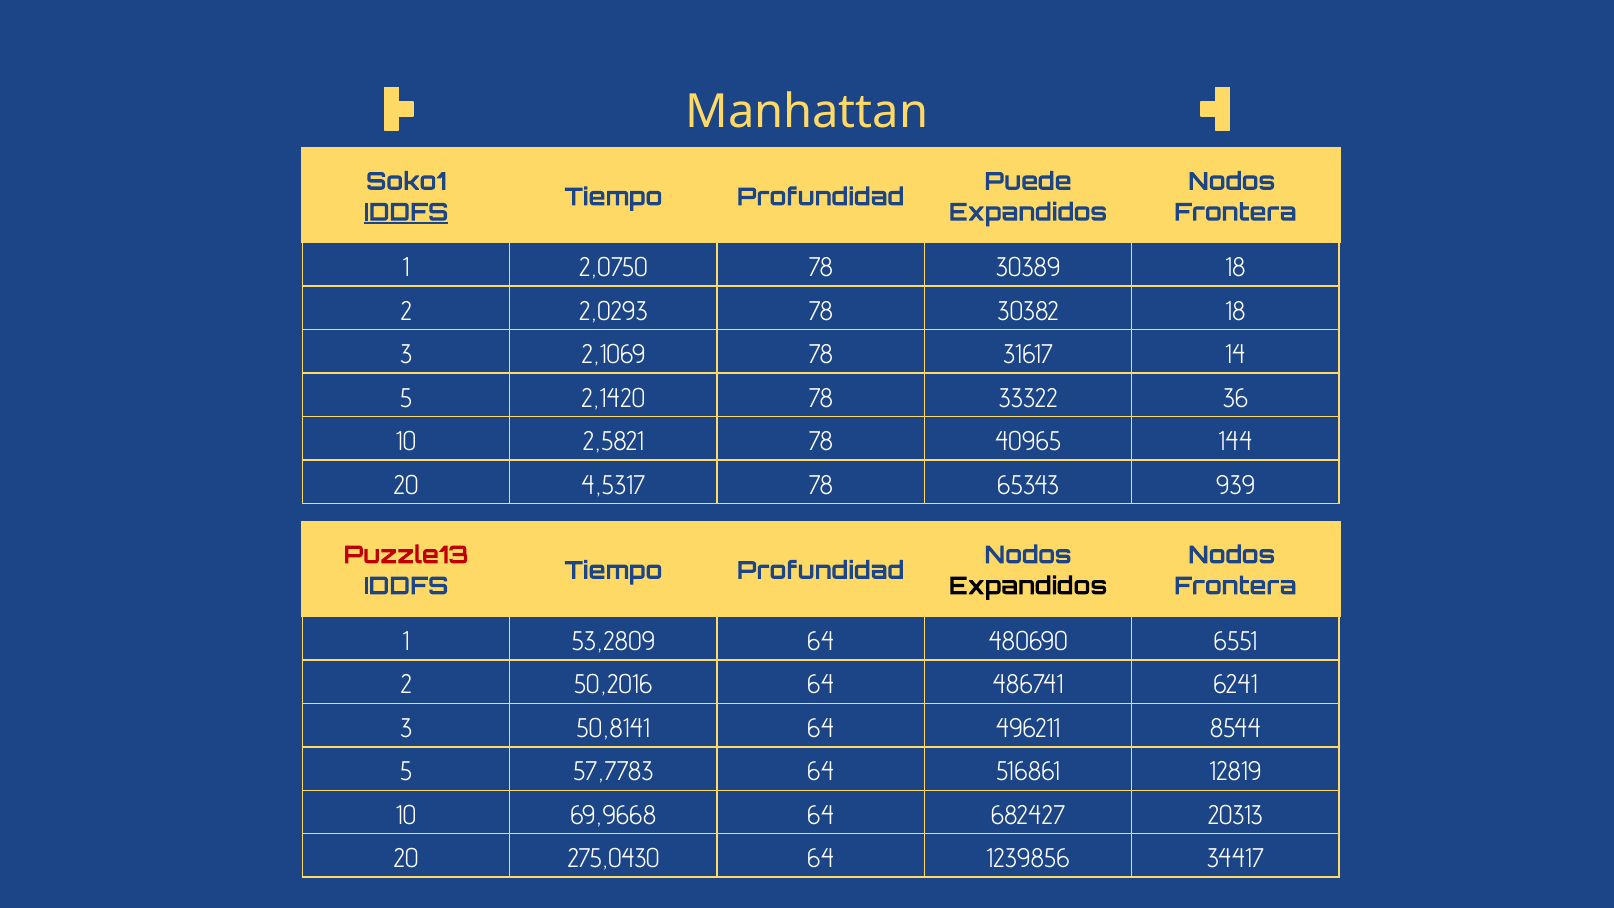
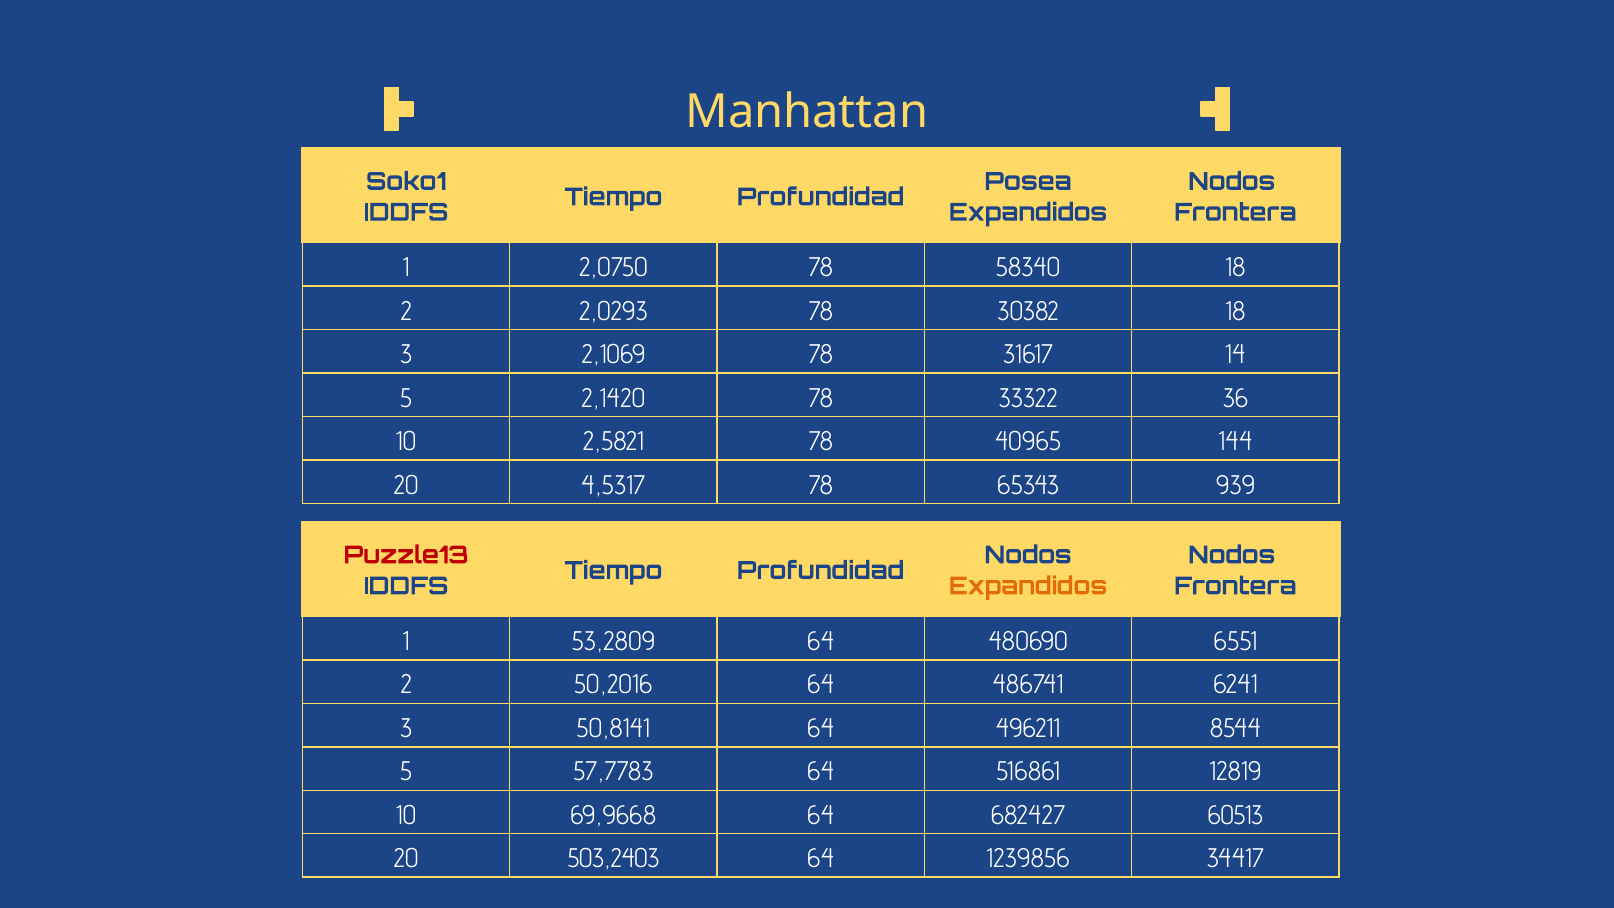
Puede: Puede -> Posea (1028, 182)
IDDFS underline: present -> none (406, 213)
30389: 30389 -> 58340 (1028, 268)
Expandidos colour: black -> orange (1028, 586)
20313: 20313 -> 60513 (1235, 815)
275,0430: 275,0430 -> 503,2403 (613, 859)
